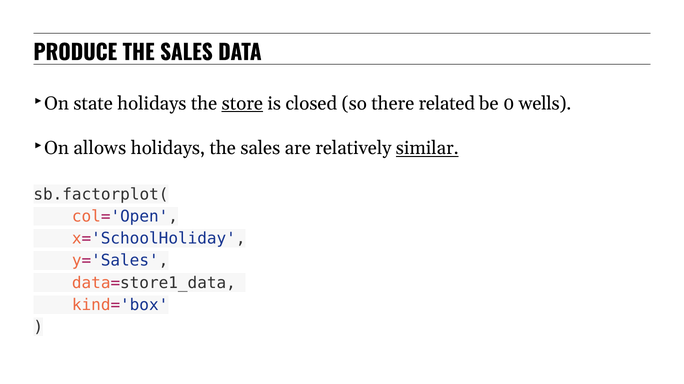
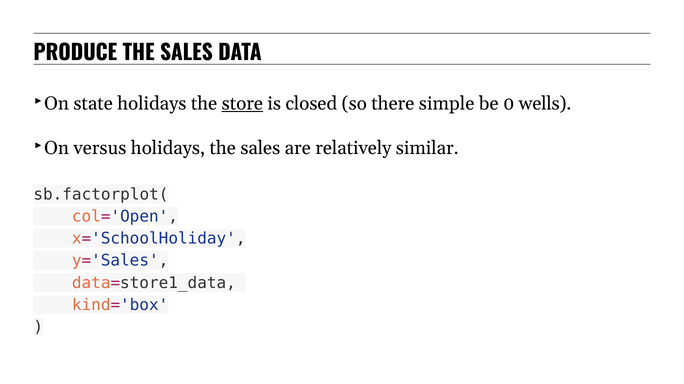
related: related -> simple (447, 103)
allows: allows -> versus (100, 148)
similar underline: present -> none (427, 148)
